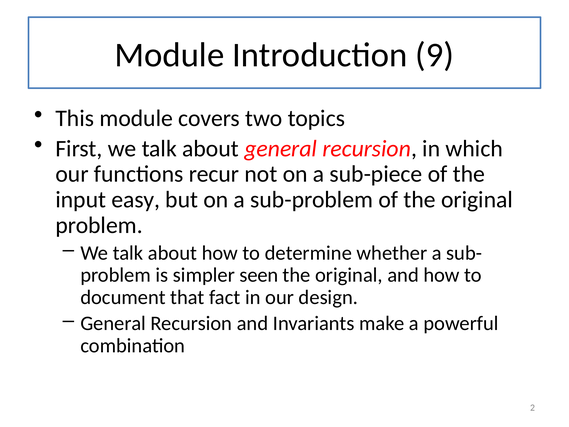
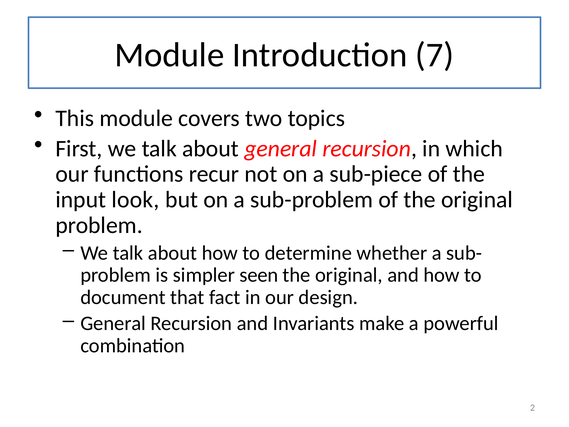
9: 9 -> 7 (435, 55)
easy: easy -> look (136, 200)
